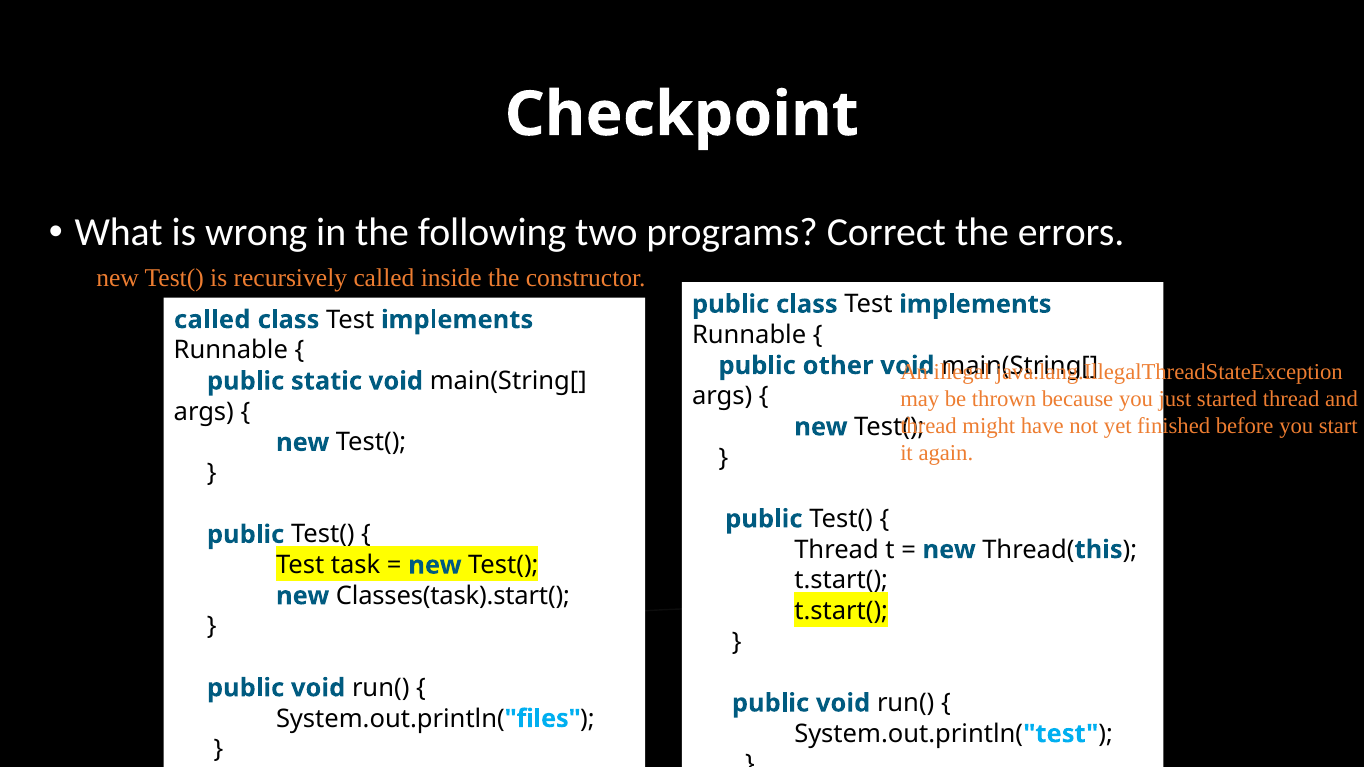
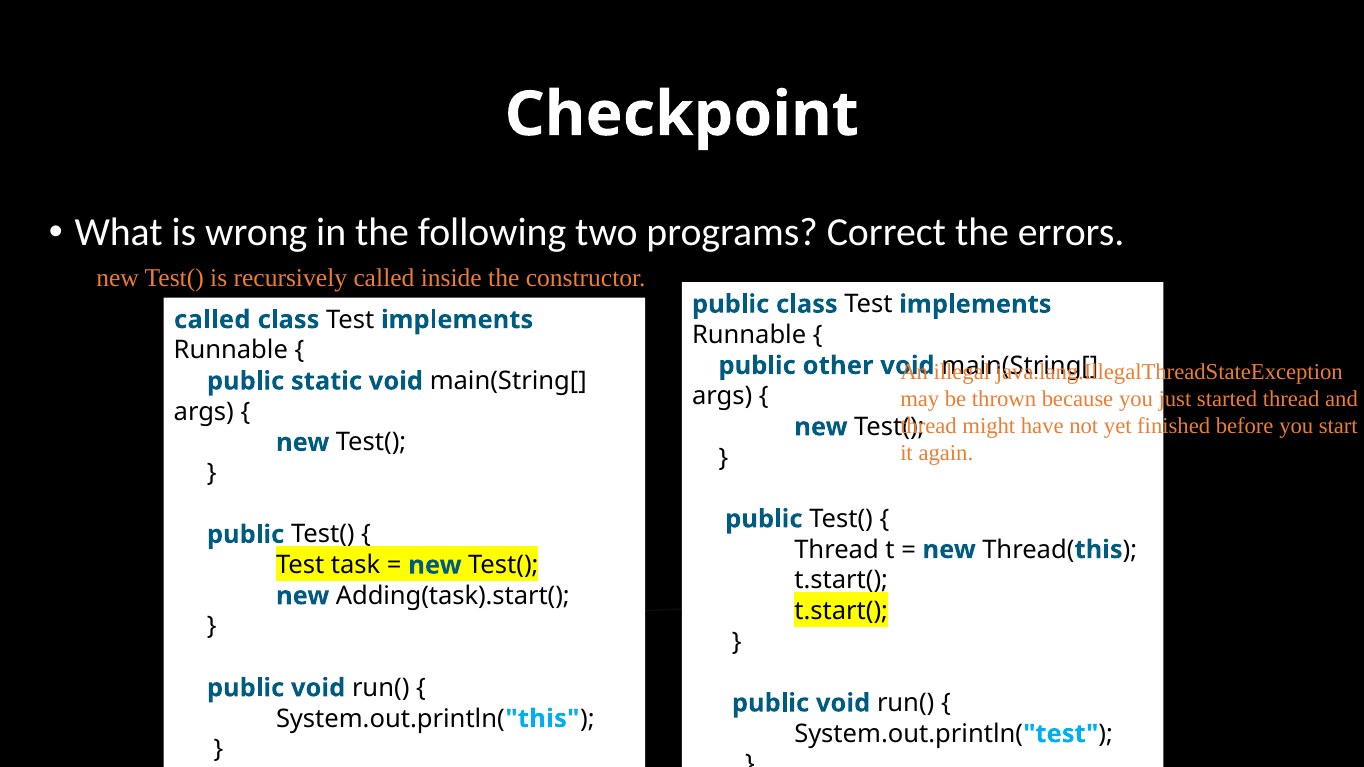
Classes(task).start(: Classes(task).start( -> Adding(task).start( (453, 596)
files: files -> this (542, 719)
